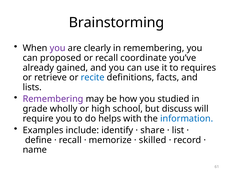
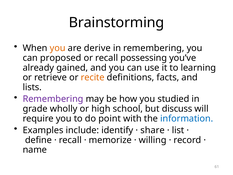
you colour: purple -> orange (58, 48)
clearly: clearly -> derive (97, 48)
coordinate: coordinate -> possessing (144, 58)
requires: requires -> learning (198, 68)
recite colour: blue -> orange (93, 77)
helps: helps -> point (110, 118)
skilled: skilled -> willing (153, 140)
